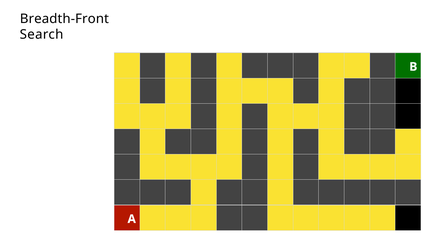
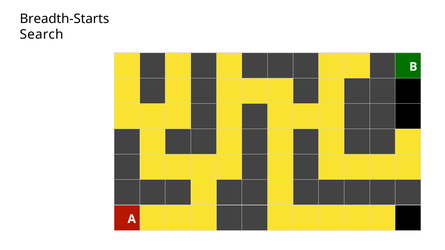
Breadth-Front: Breadth-Front -> Breadth-Starts (64, 19)
